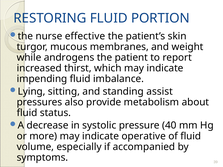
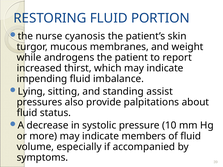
effective: effective -> cyanosis (85, 36)
metabolism: metabolism -> palpitations (151, 102)
40: 40 -> 10 (169, 126)
operative: operative -> members (144, 136)
